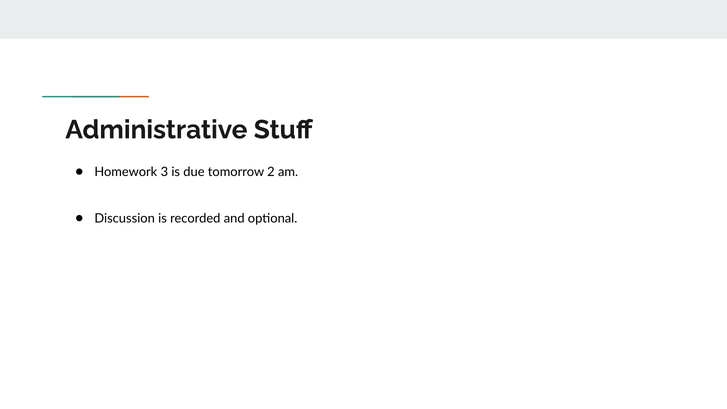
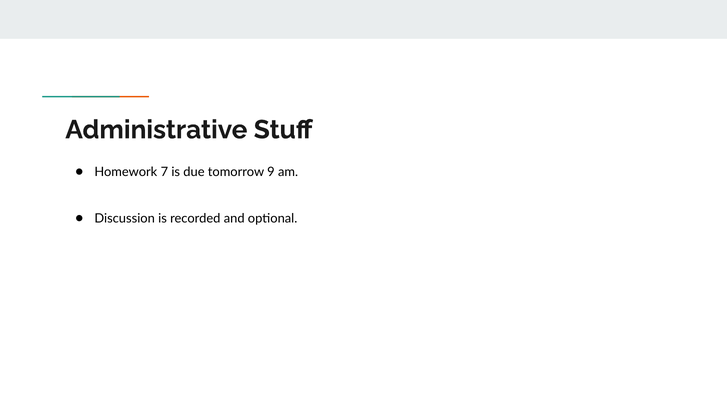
3: 3 -> 7 (164, 172)
2: 2 -> 9 (271, 172)
